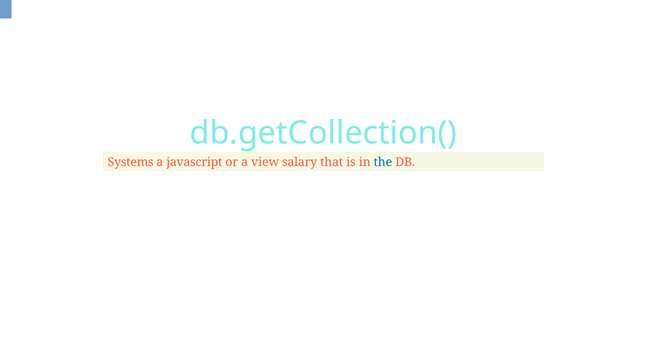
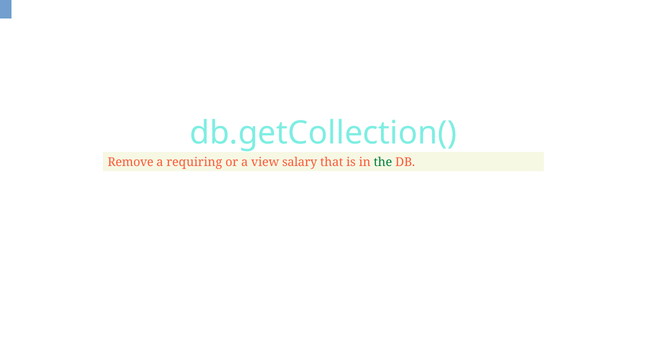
Systems: Systems -> Remove (131, 162)
javascript: javascript -> requiring (194, 162)
the colour: blue -> green (383, 162)
